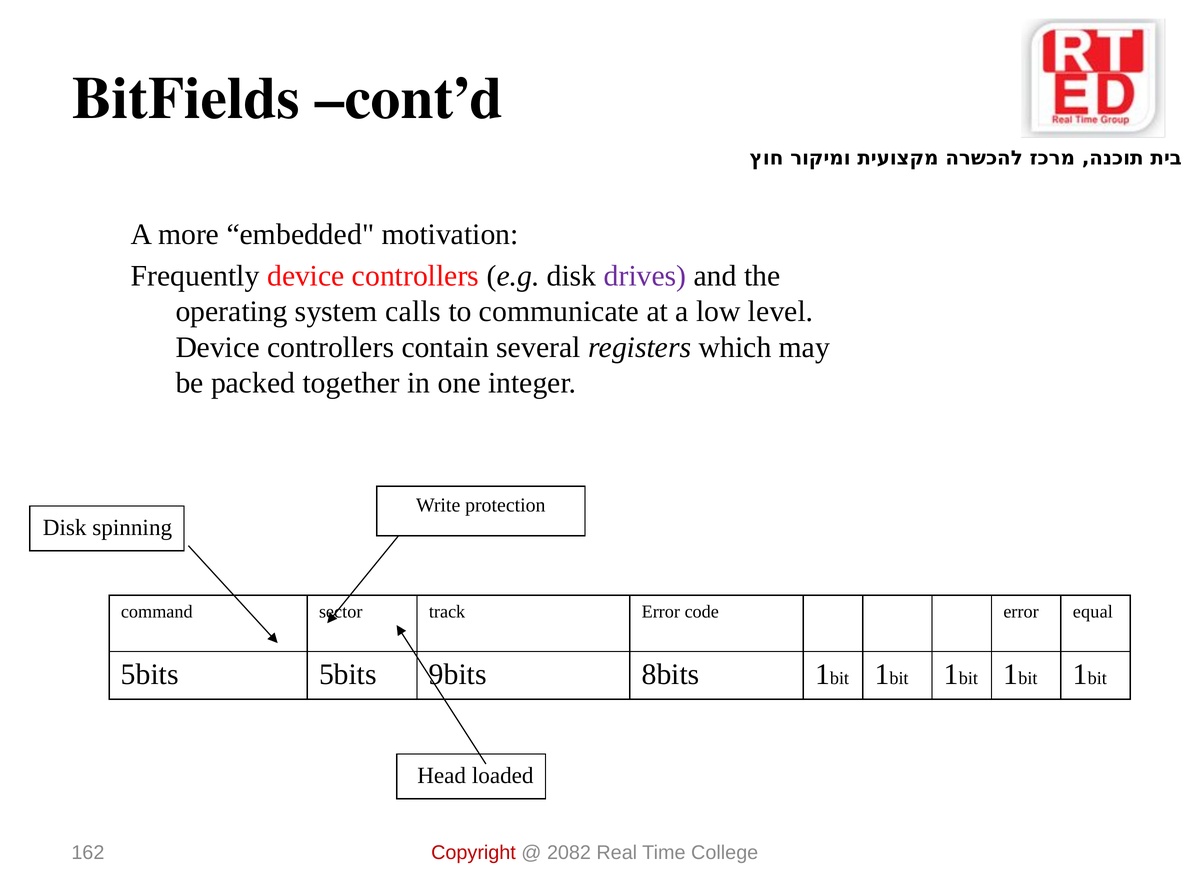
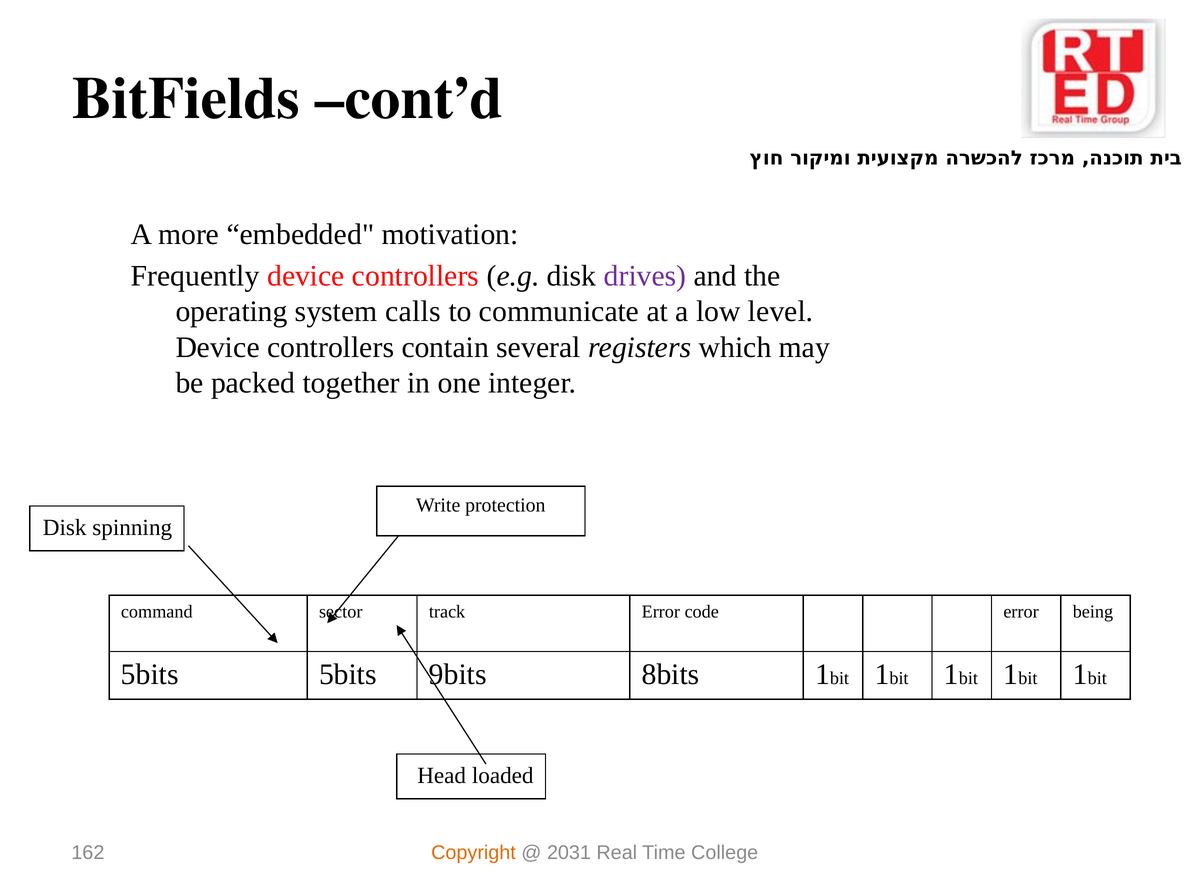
equal: equal -> being (1093, 611)
Copyright colour: red -> orange (474, 852)
2082: 2082 -> 2031 (569, 852)
